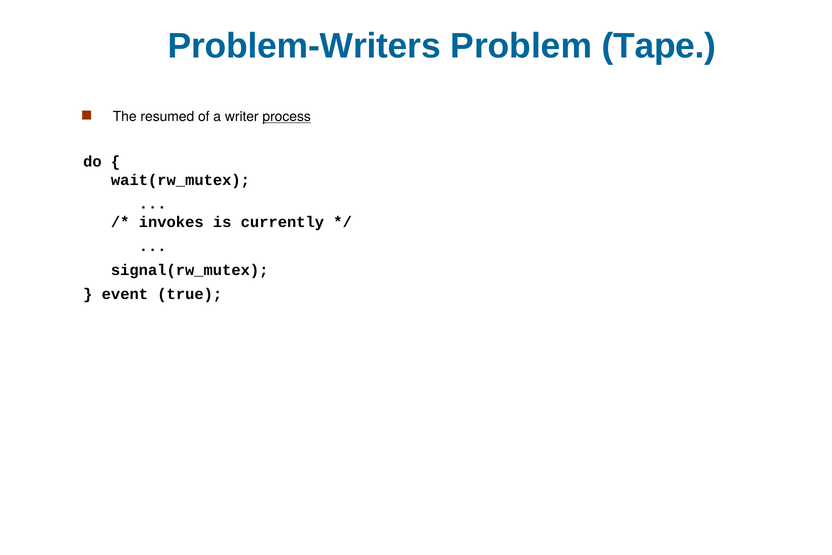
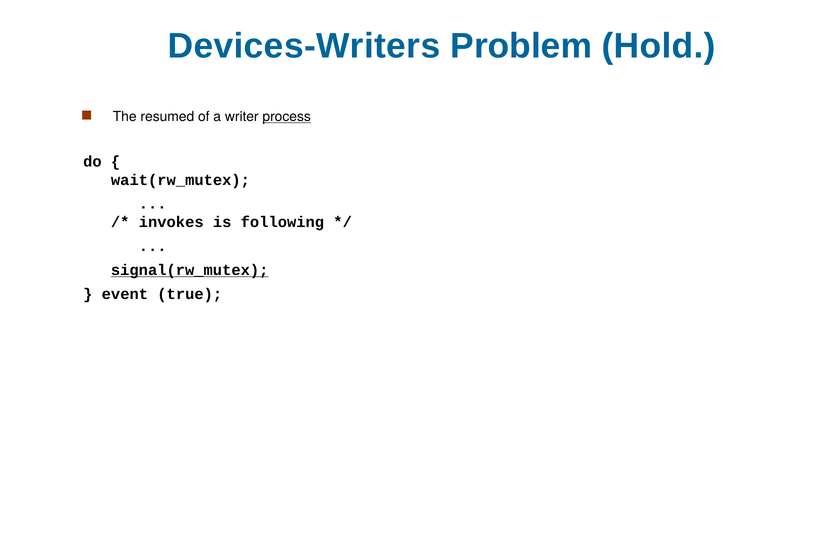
Problem-Writers: Problem-Writers -> Devices-Writers (304, 46)
Tape: Tape -> Hold (659, 46)
currently: currently -> following (282, 222)
signal(rw_mutex underline: none -> present (190, 270)
